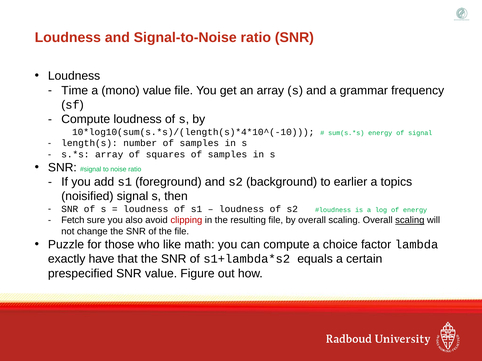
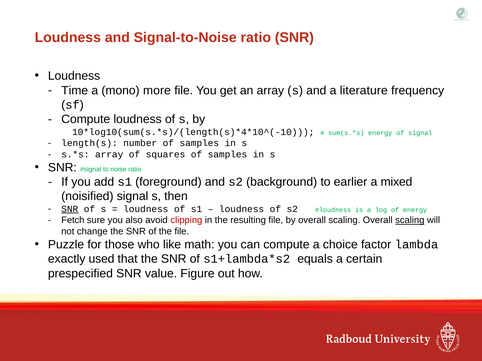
mono value: value -> more (157, 91)
grammar: grammar -> literature (364, 91)
topics: topics -> mixed (396, 182)
SNR underline: none -> present (70, 209)
have: have -> used (102, 259)
